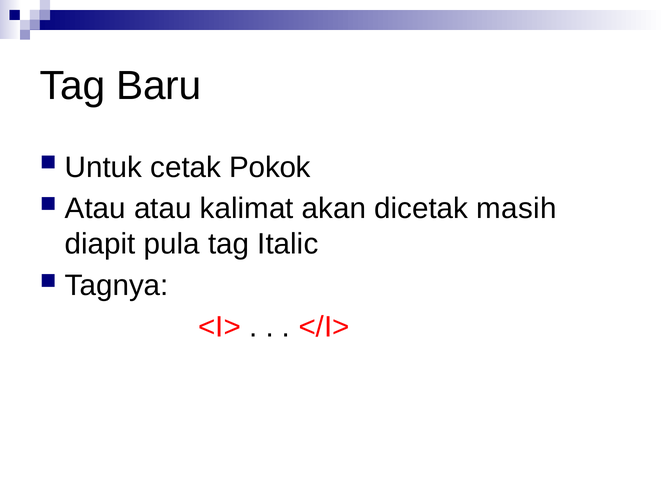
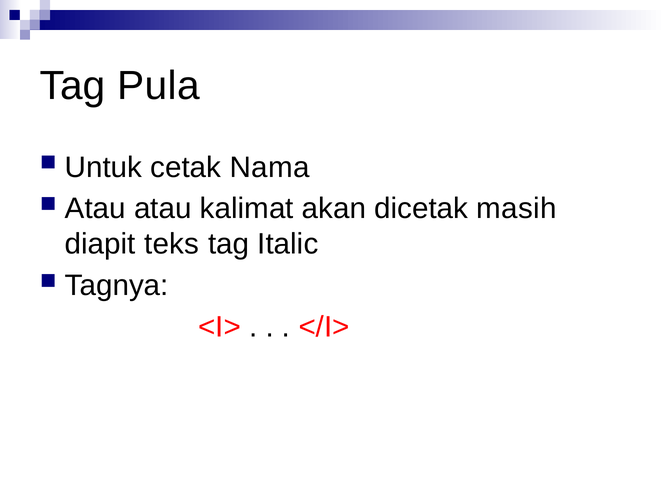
Baru: Baru -> Pula (158, 86)
Pokok: Pokok -> Nama (270, 167)
pula: pula -> teks (172, 244)
